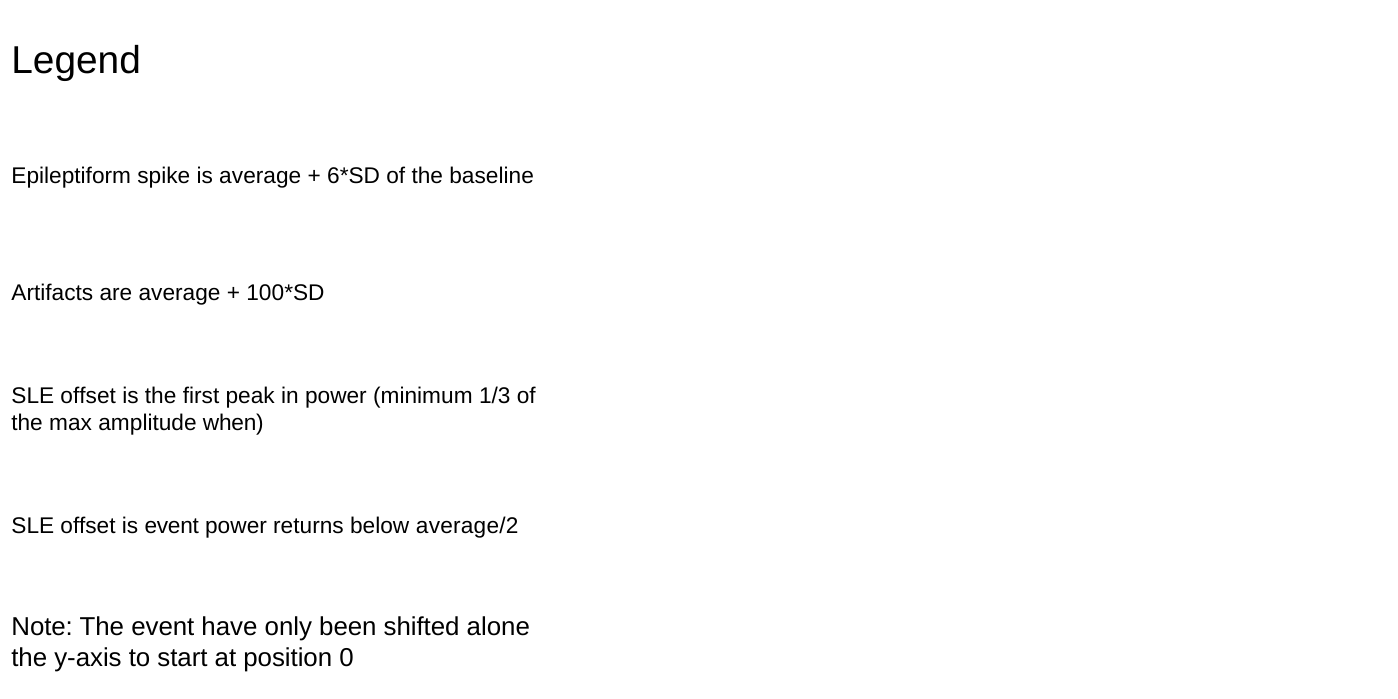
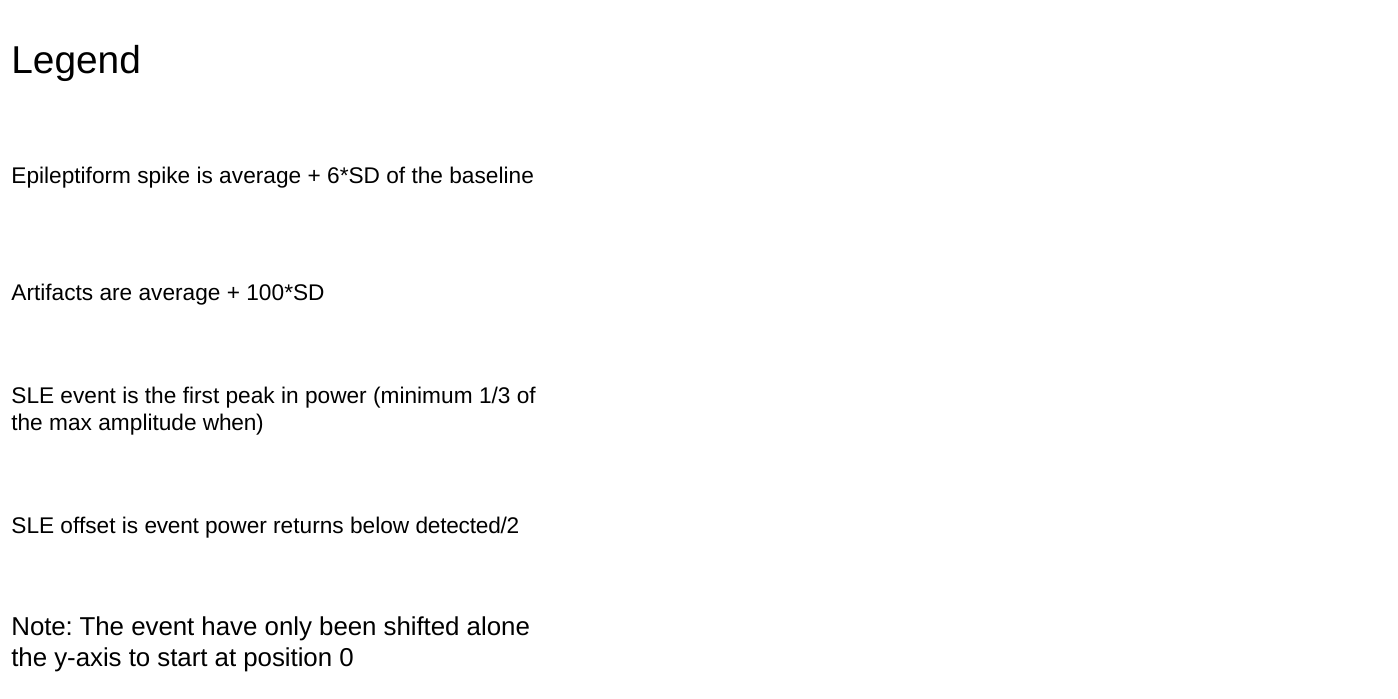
offset: offset -> event (88, 396)
average/2: average/2 -> detected/2 (467, 526)
